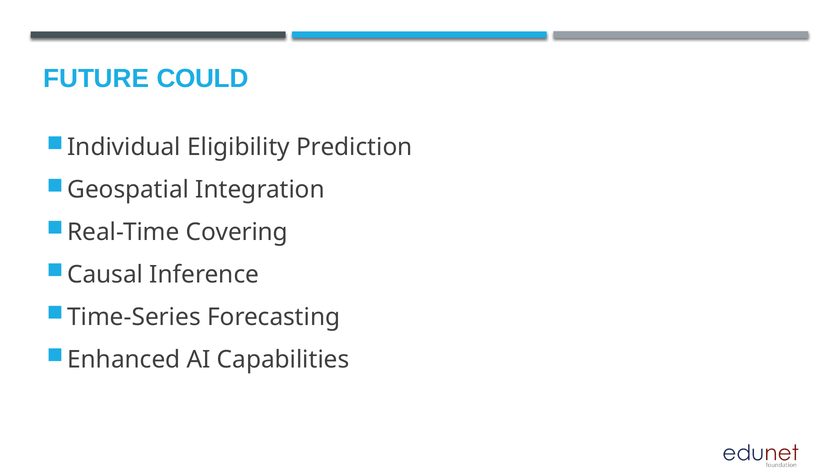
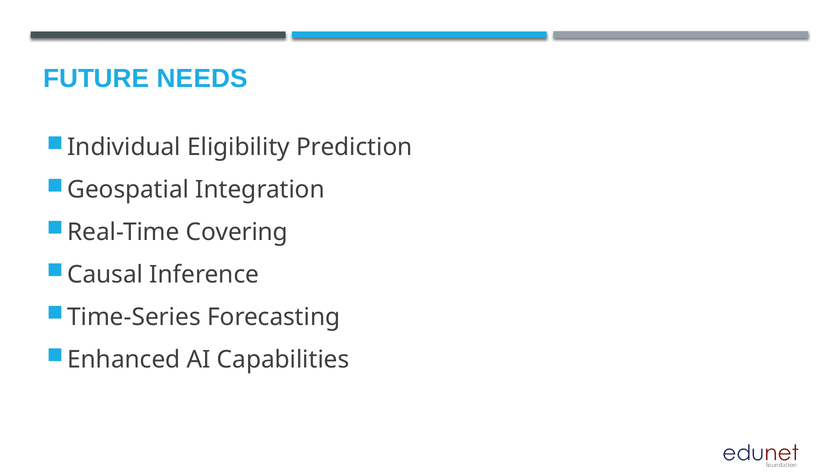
COULD: COULD -> NEEDS (202, 79)
